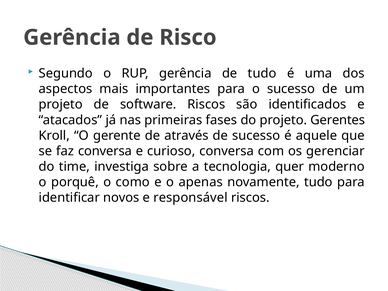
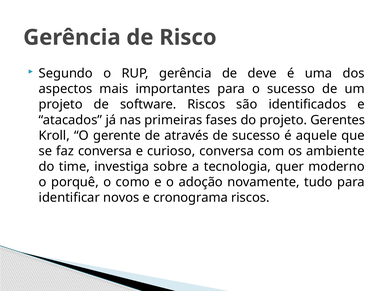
de tudo: tudo -> deve (262, 73)
gerenciar: gerenciar -> ambiente (335, 151)
apenas: apenas -> adoção (201, 182)
responsável: responsável -> cronograma (191, 198)
